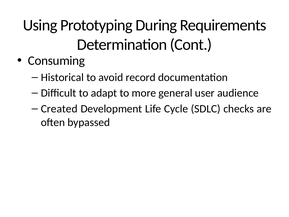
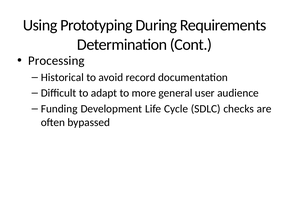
Consuming: Consuming -> Processing (56, 61)
Created: Created -> Funding (59, 109)
